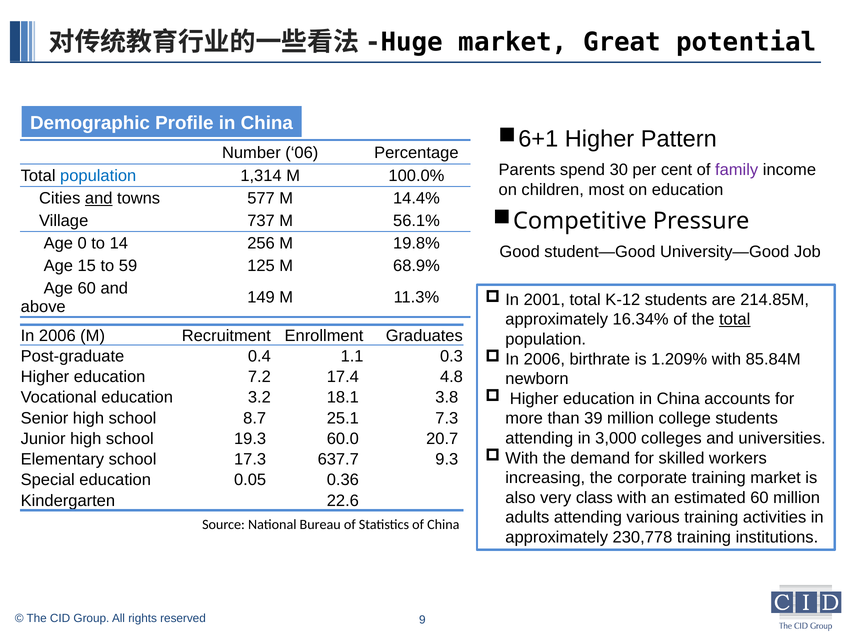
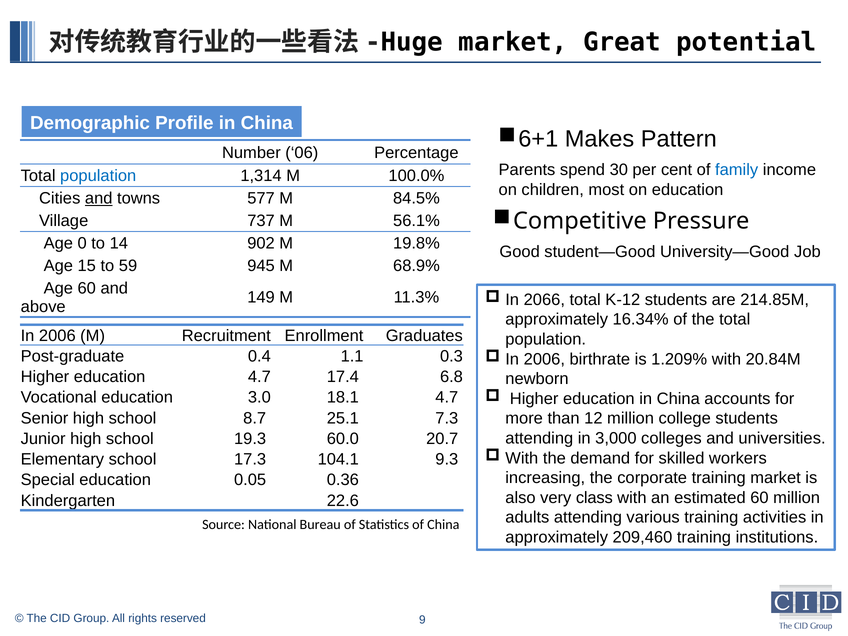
Higher: Higher -> Makes (600, 139)
family colour: purple -> blue (737, 170)
14.4%: 14.4% -> 84.5% (416, 198)
256: 256 -> 902 (261, 243)
125: 125 -> 945 (261, 266)
2001: 2001 -> 2066 (544, 300)
total underline: present -> none (735, 320)
85.84M: 85.84M -> 20.84M (773, 359)
education 7.2: 7.2 -> 4.7 (259, 377)
4.8: 4.8 -> 6.8 (451, 377)
3.2: 3.2 -> 3.0 (259, 397)
18.1 3.8: 3.8 -> 4.7 (447, 397)
39: 39 -> 12 (593, 418)
637.7: 637.7 -> 104.1 (338, 459)
230,778: 230,778 -> 209,460 (642, 537)
